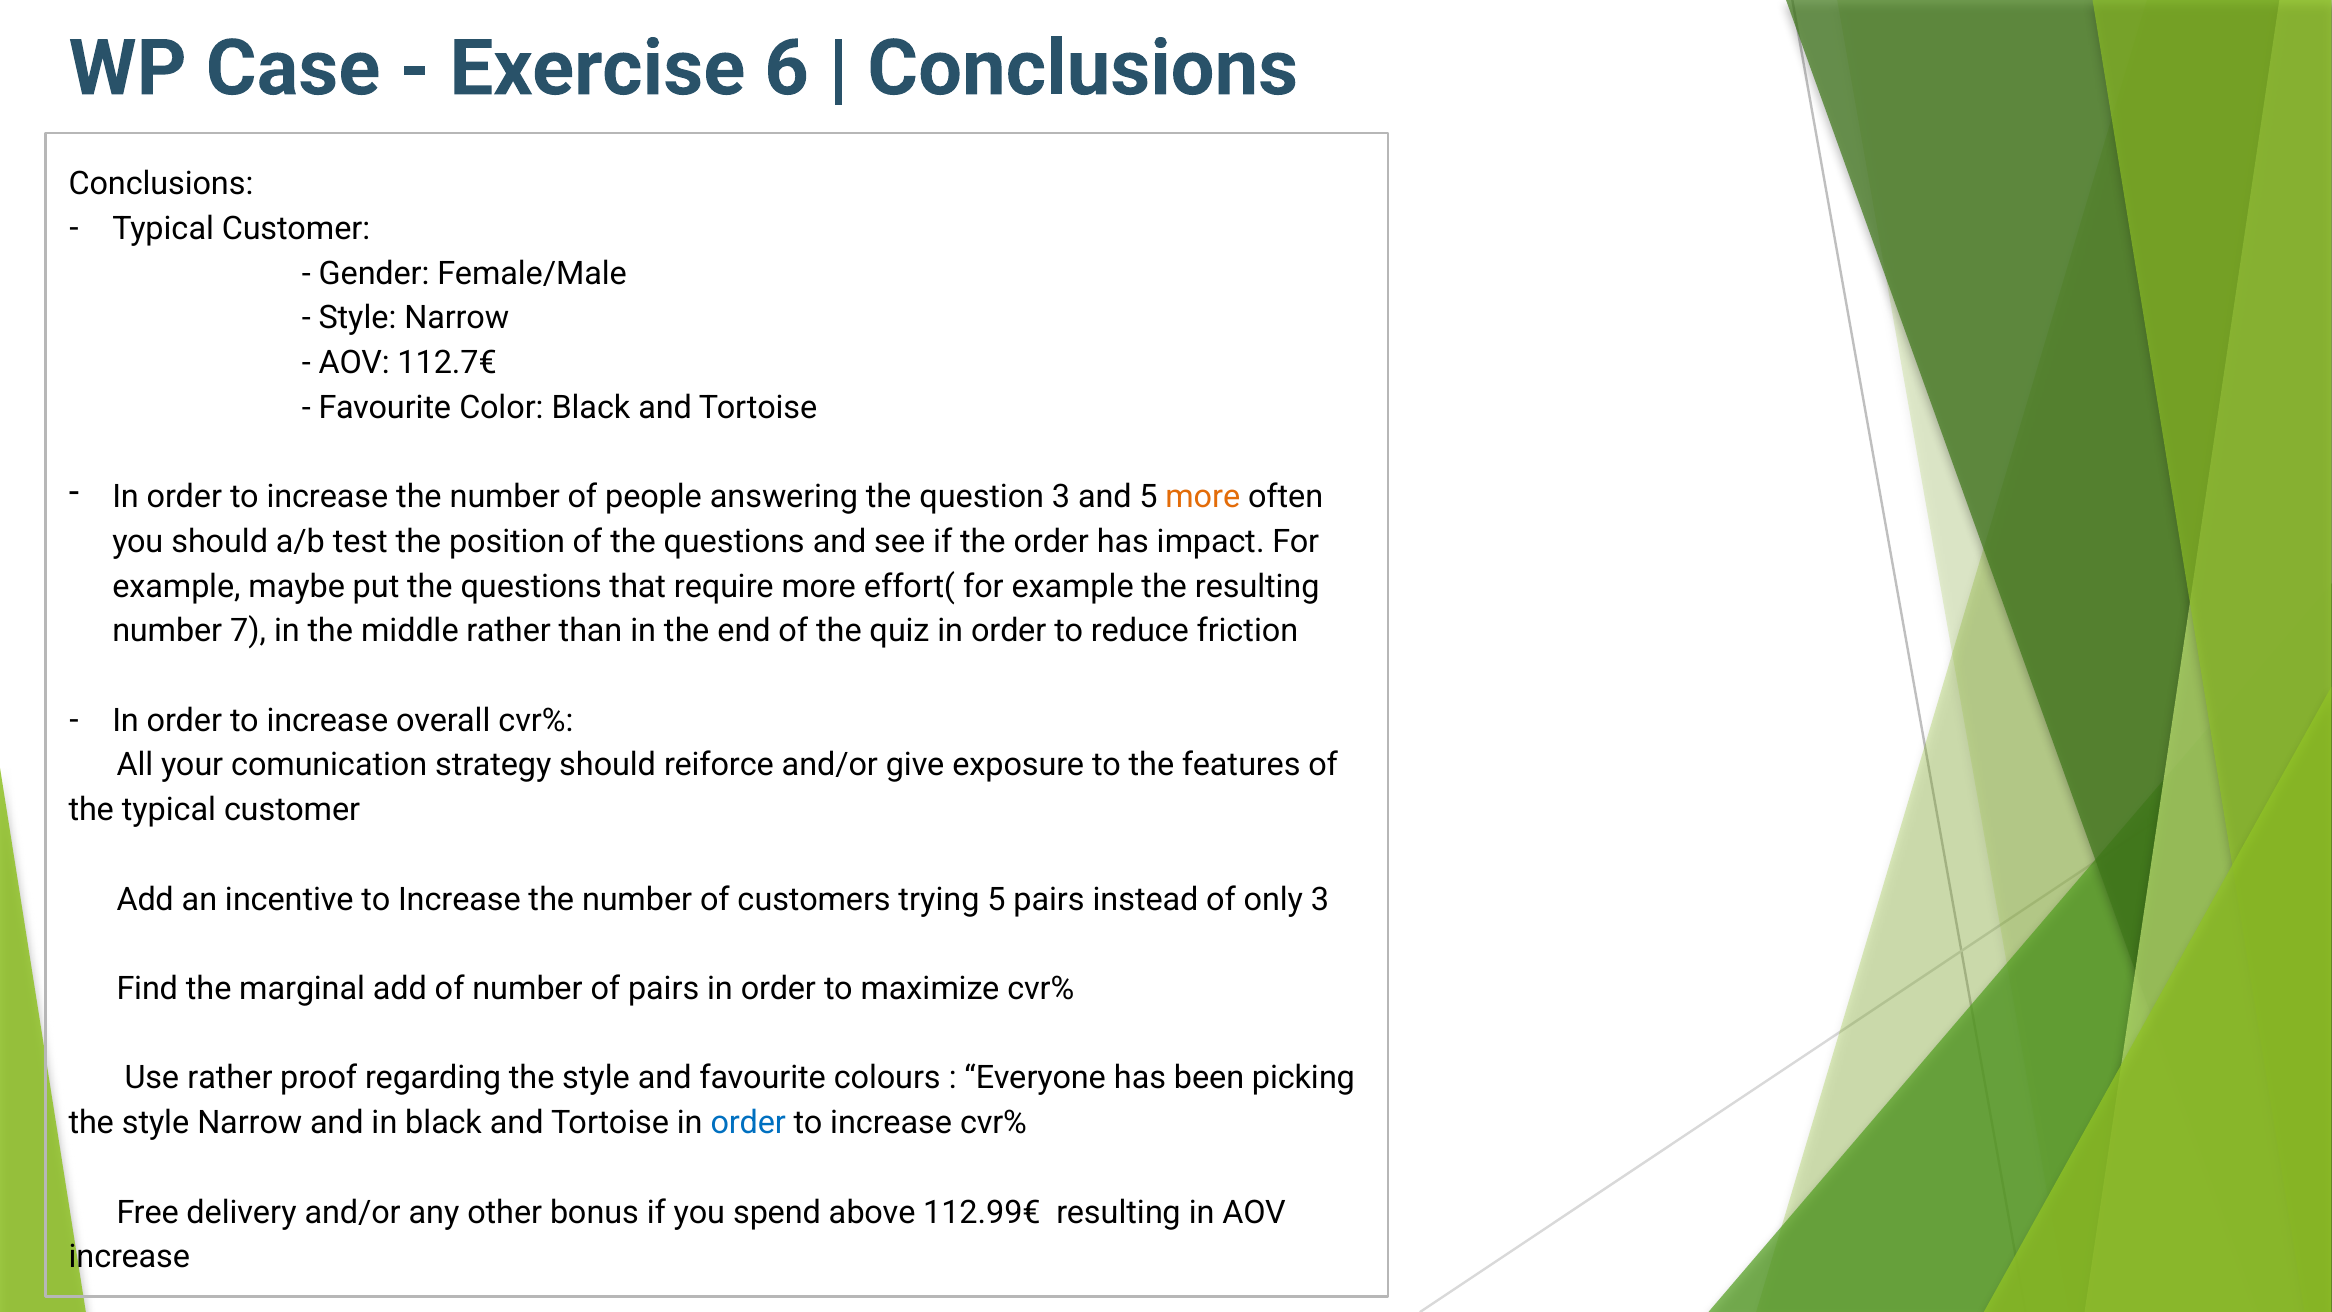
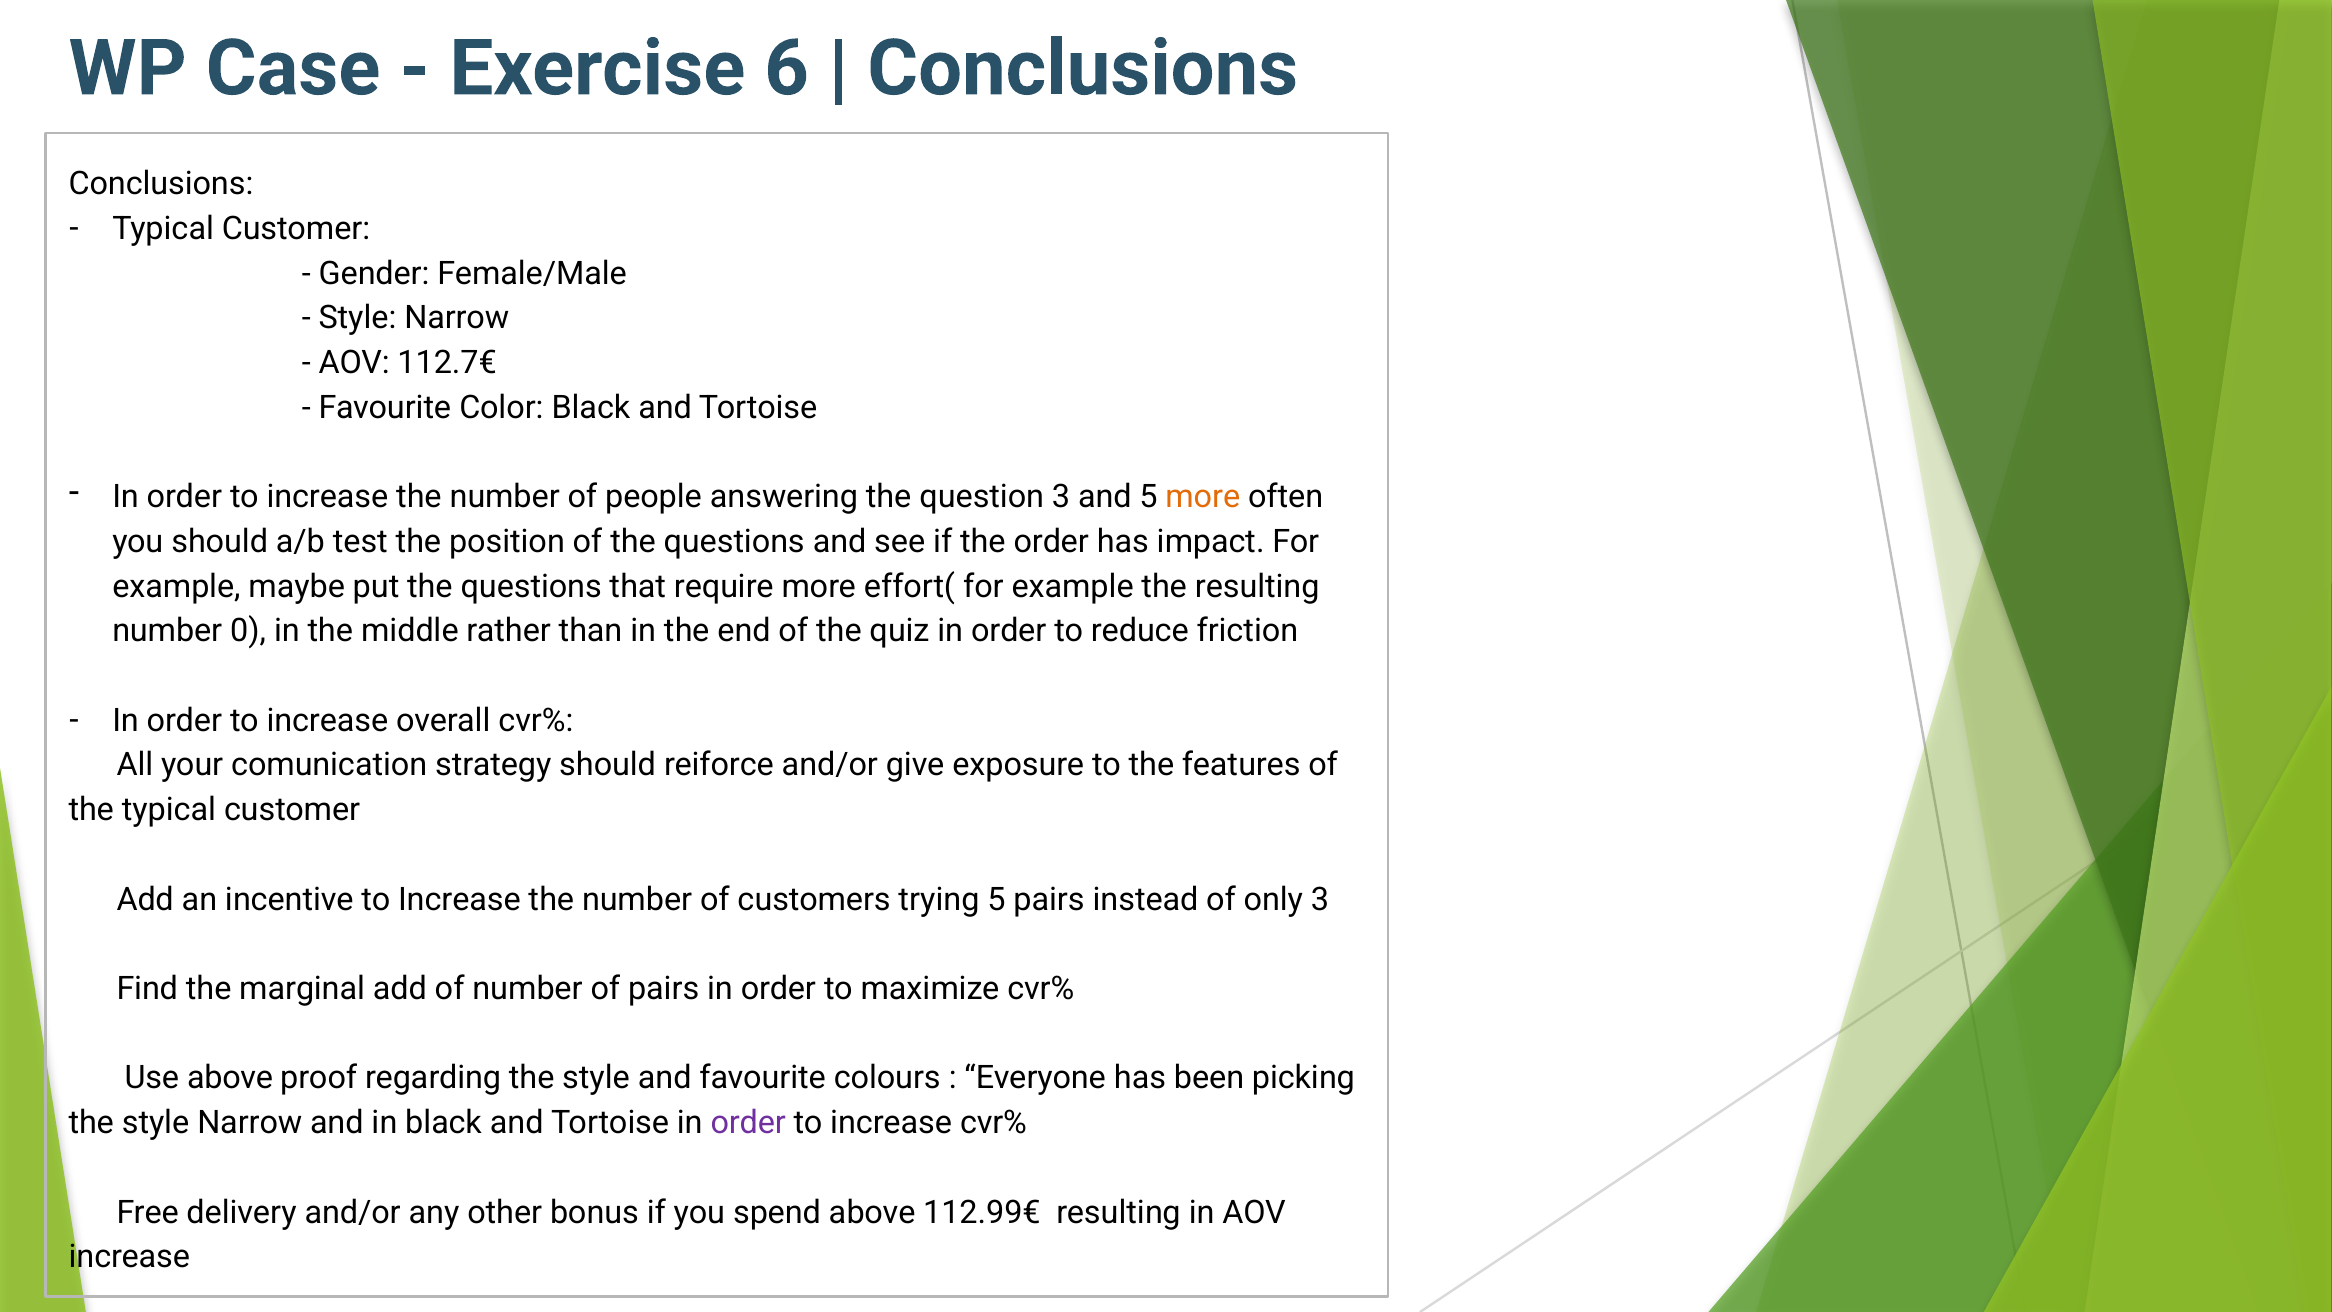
7: 7 -> 0 (248, 631)
Use rather: rather -> above (230, 1078)
order colour: blue -> purple (748, 1123)
